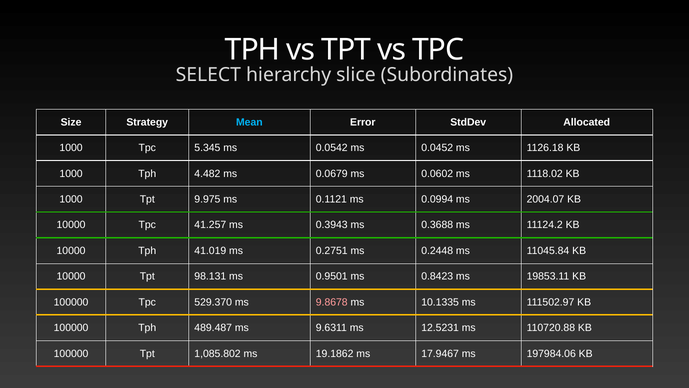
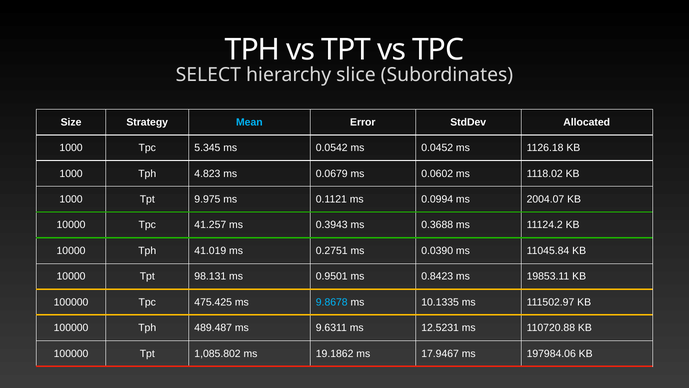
4.482: 4.482 -> 4.823 (207, 173)
0.2448: 0.2448 -> 0.0390 (437, 250)
529.370: 529.370 -> 475.425 (213, 302)
9.8678 colour: pink -> light blue (332, 302)
